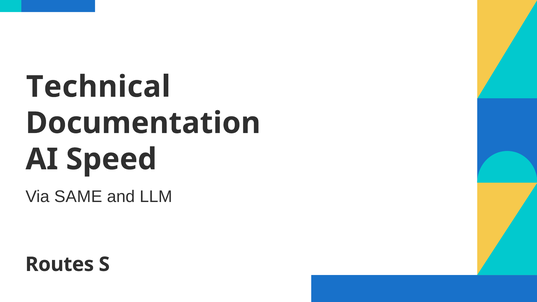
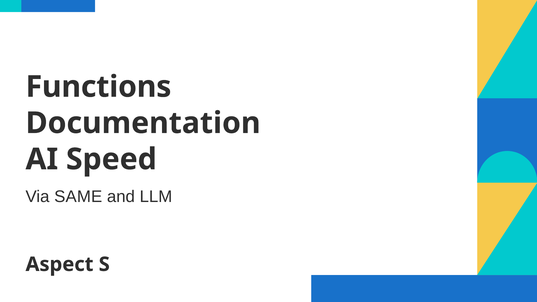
Technical: Technical -> Functions (98, 87)
Routes: Routes -> Aspect (59, 264)
